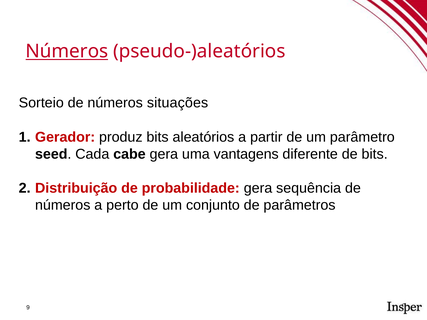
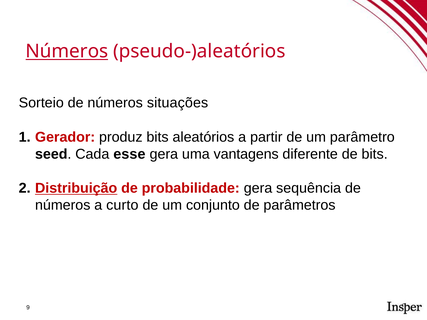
cabe: cabe -> esse (129, 154)
Distribuição underline: none -> present (76, 188)
perto: perto -> curto (122, 205)
